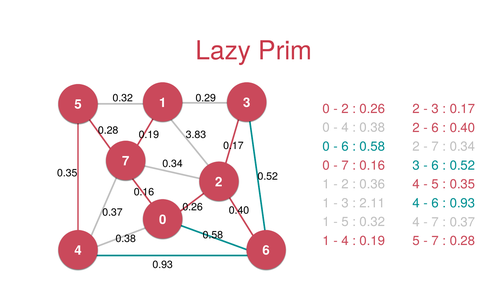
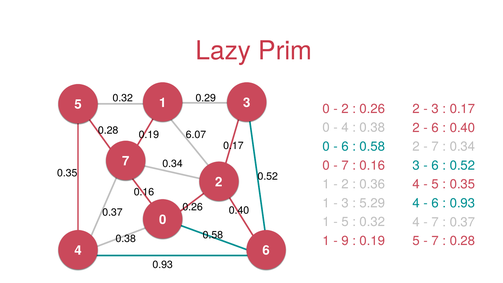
3.83: 3.83 -> 6.07 (196, 135)
2.11: 2.11 -> 5.29 (372, 203)
4: 4 -> 9 (345, 241)
